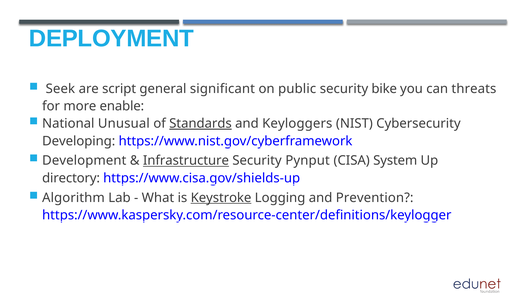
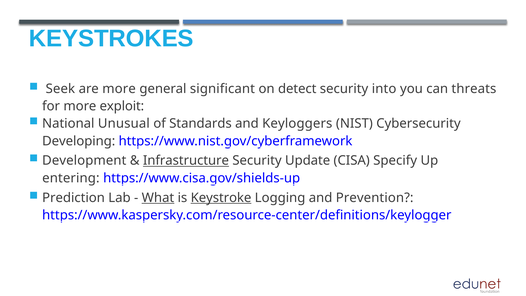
DEPLOYMENT: DEPLOYMENT -> KEYSTROKES (111, 38)
are script: script -> more (119, 89)
public: public -> detect (297, 89)
bike: bike -> into (384, 89)
enable: enable -> exploit (122, 106)
Standards underline: present -> none (200, 123)
Pynput: Pynput -> Update (308, 161)
System: System -> Specify (395, 161)
directory: directory -> entering (71, 178)
Algorithm: Algorithm -> Prediction (74, 198)
What underline: none -> present (158, 198)
